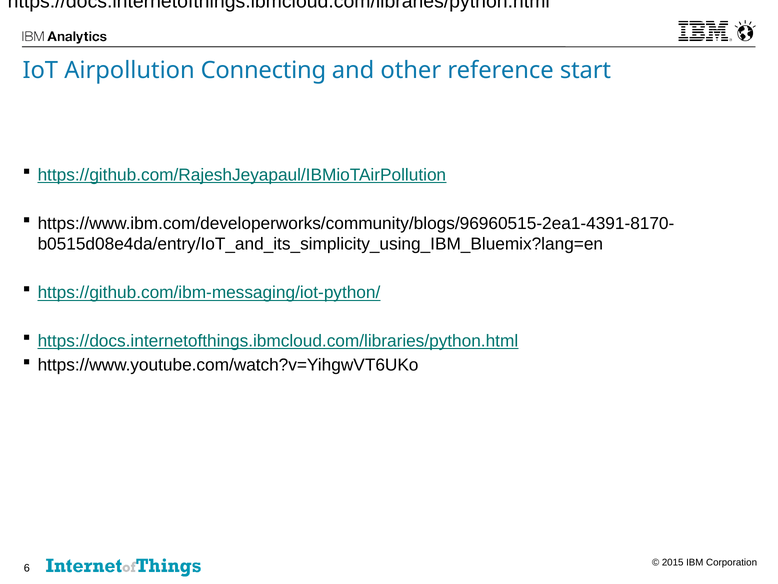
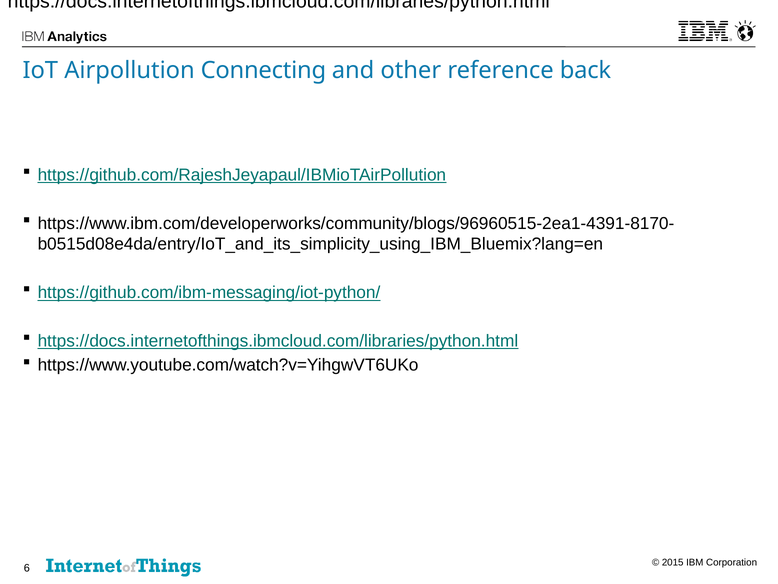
start: start -> back (586, 70)
